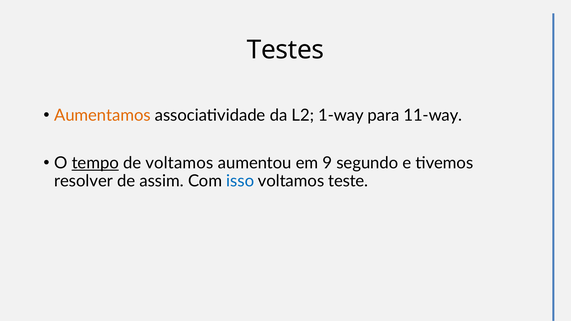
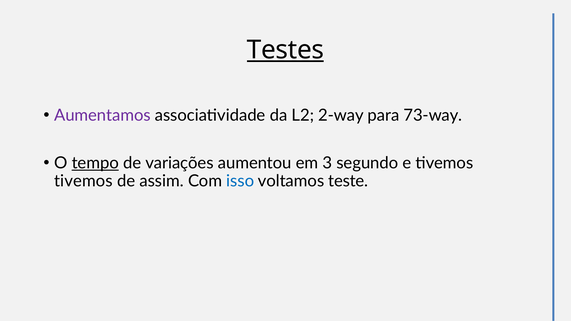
Testes underline: none -> present (286, 50)
Aumentamos colour: orange -> purple (102, 115)
1-way: 1-way -> 2-way (341, 115)
11-way: 11-way -> 73-way (433, 115)
de voltamos: voltamos -> variações (179, 163)
9: 9 -> 3 (327, 163)
resolver: resolver -> tivemos (83, 181)
